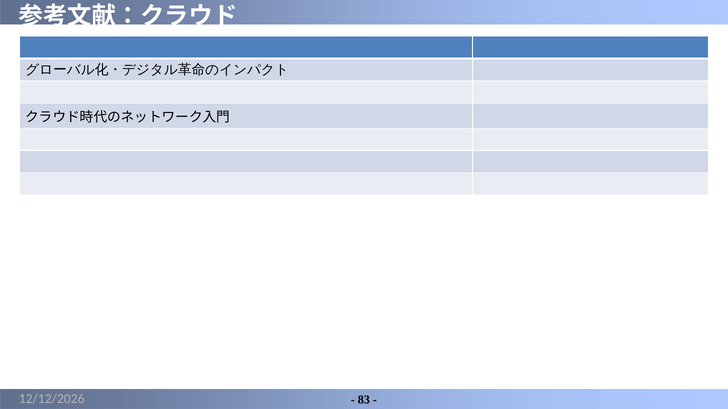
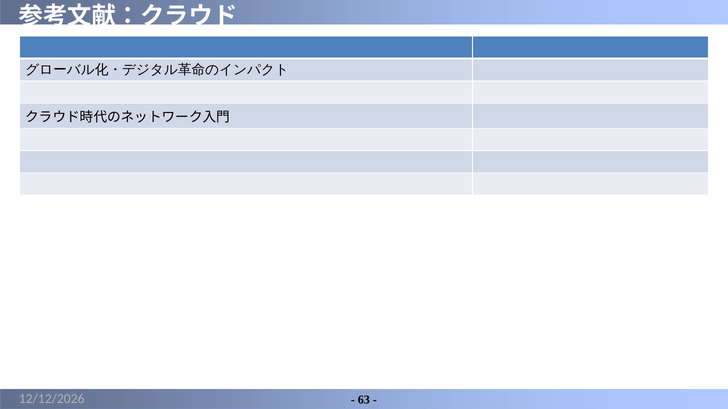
83: 83 -> 63 (364, 400)
